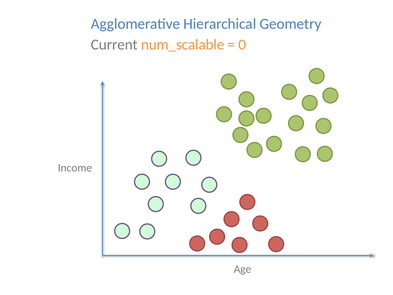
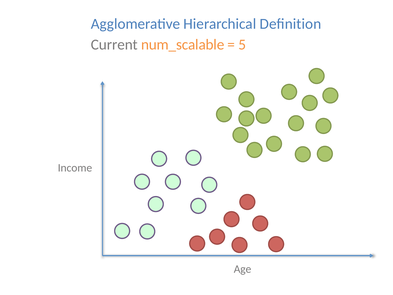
Geometry: Geometry -> Deﬁnition (290, 24)
0: 0 -> 5 (242, 45)
